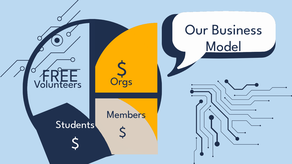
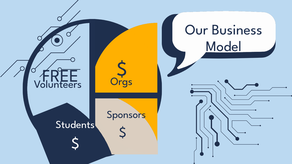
Members: Members -> Sponsors (126, 115)
